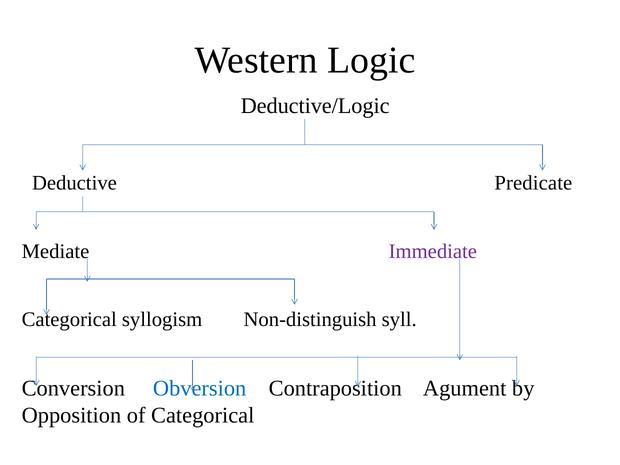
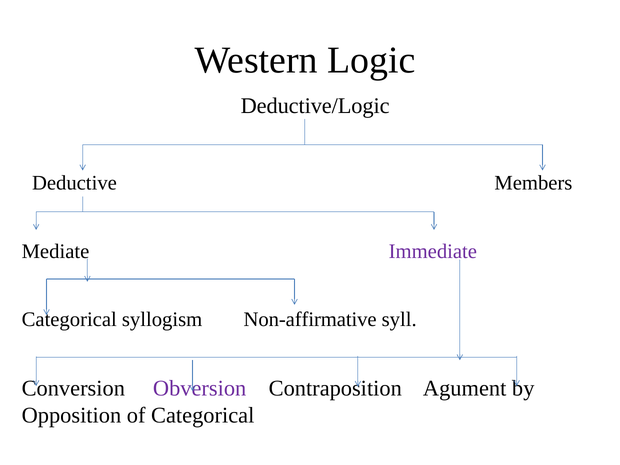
Predicate: Predicate -> Members (533, 183)
Non-distinguish: Non-distinguish -> Non-affirmative (310, 319)
Obversion colour: blue -> purple (200, 388)
